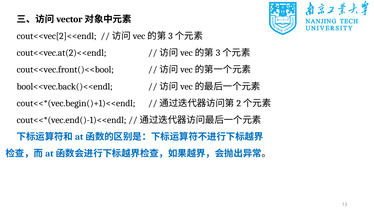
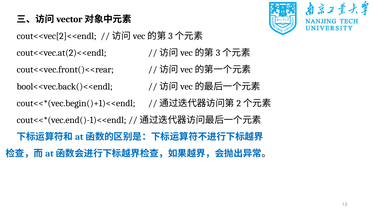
cout<<vec.front()<<bool: cout<<vec.front()<<bool -> cout<<vec.front()<<rear (65, 70)
